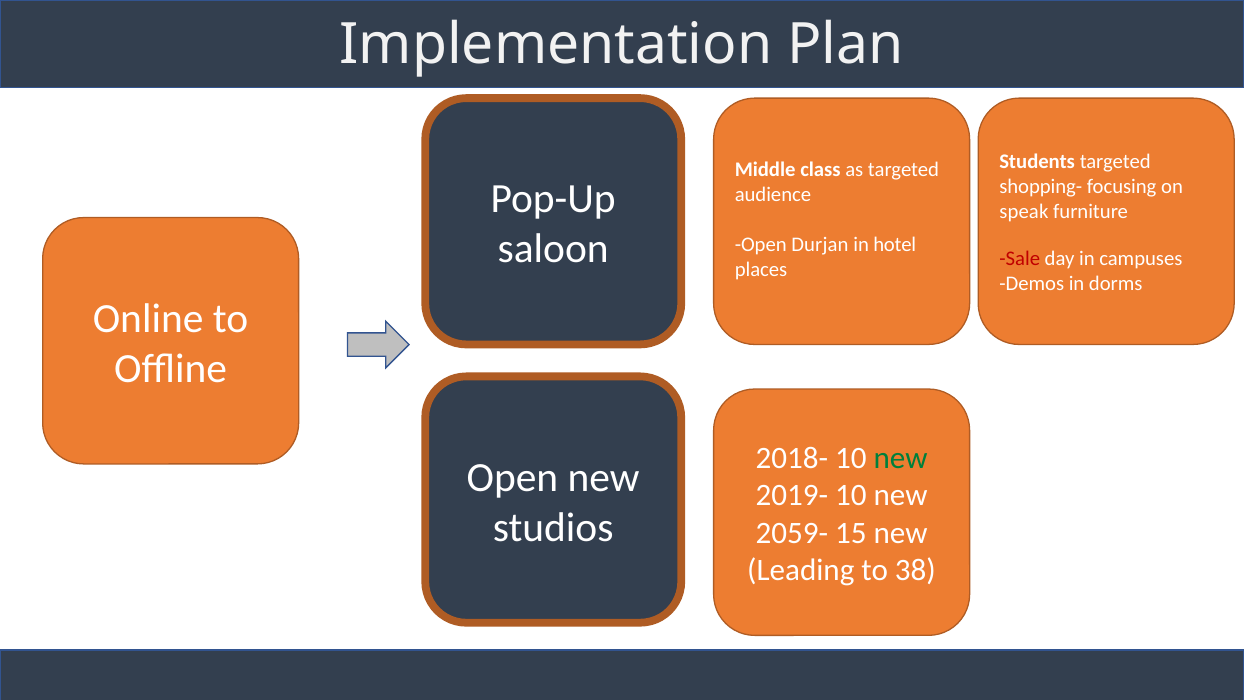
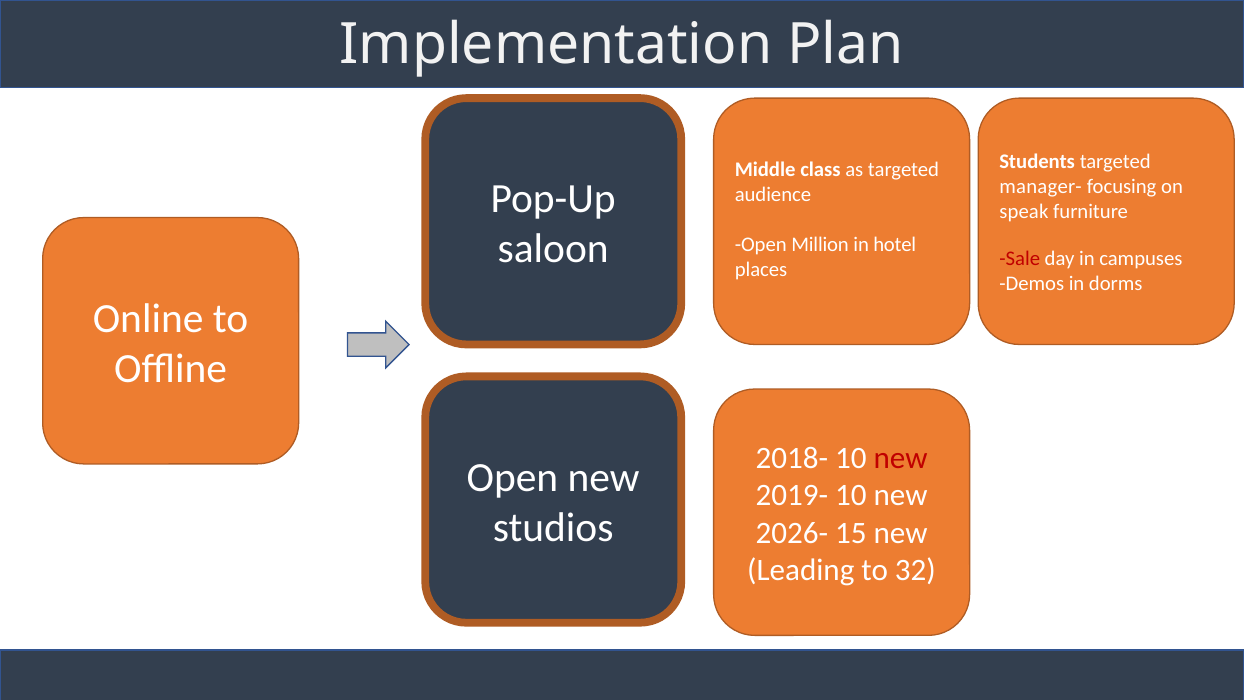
shopping-: shopping- -> manager- (1041, 187)
Durjan: Durjan -> Million (820, 244)
new colour: green -> red (901, 458)
2059-: 2059- -> 2026- (792, 533)
38: 38 -> 32 (915, 570)
